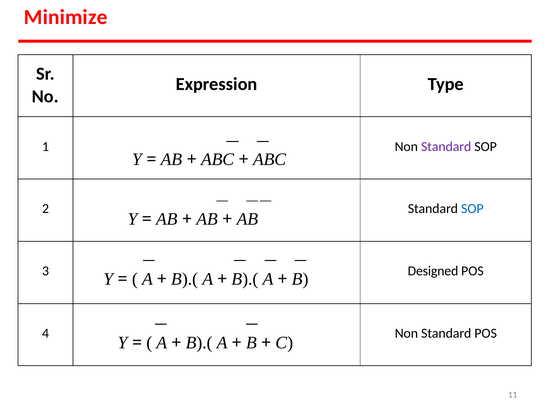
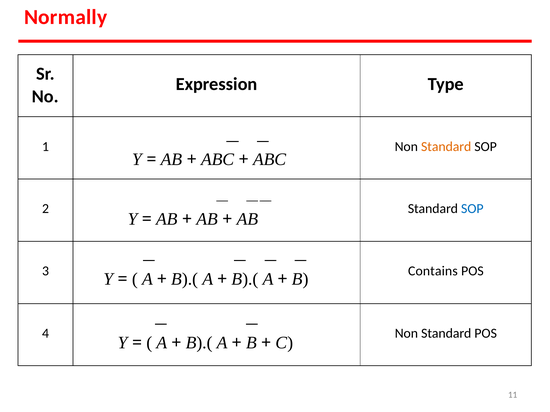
Minimize: Minimize -> Normally (66, 17)
Standard colour: purple -> orange (446, 147)
Designed: Designed -> Contains (433, 271)
